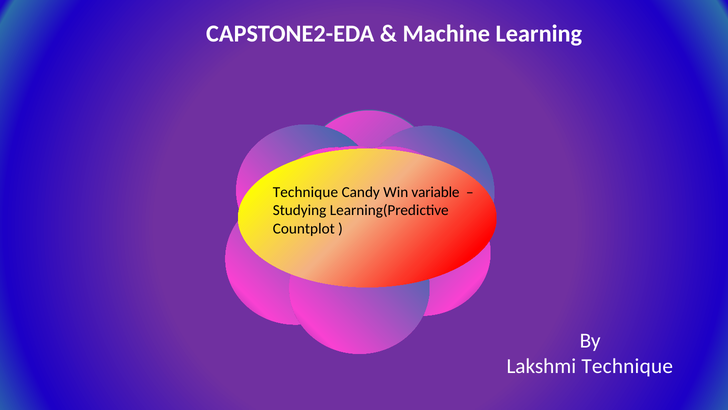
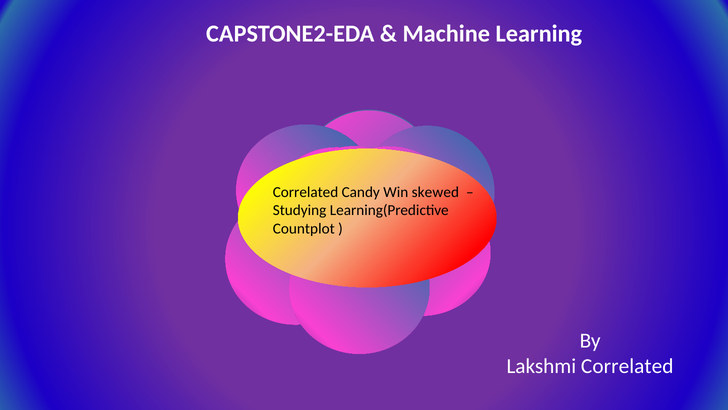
Technique: Technique -> Correlated (305, 192)
variable: variable -> skewed (435, 192)
Technique: Technique -> Correlated (627, 366)
